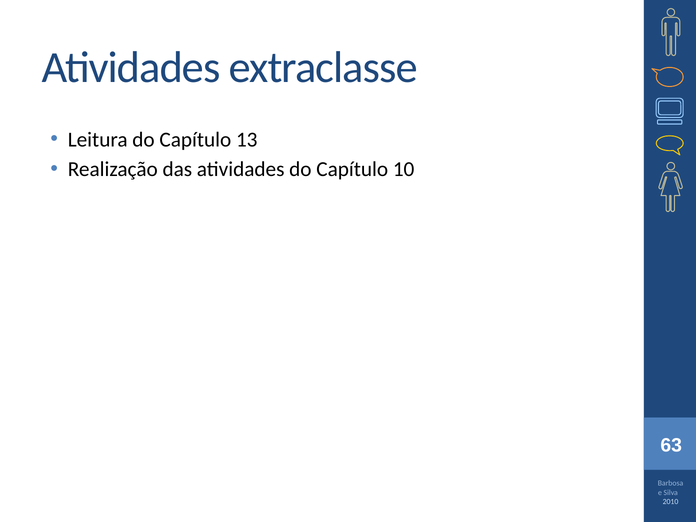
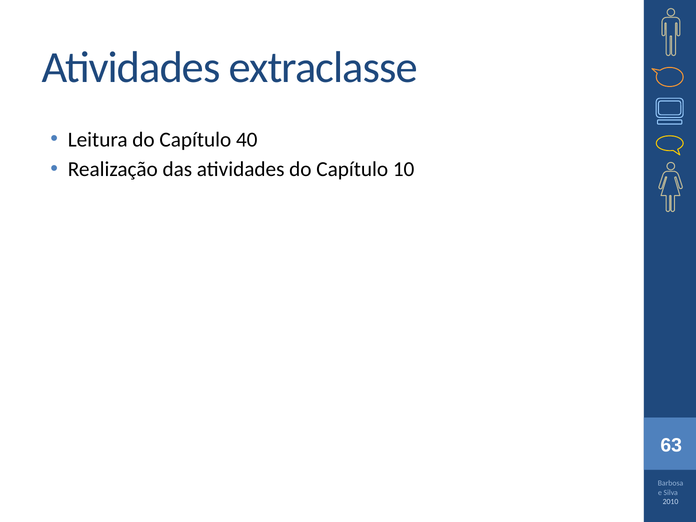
13: 13 -> 40 (247, 140)
